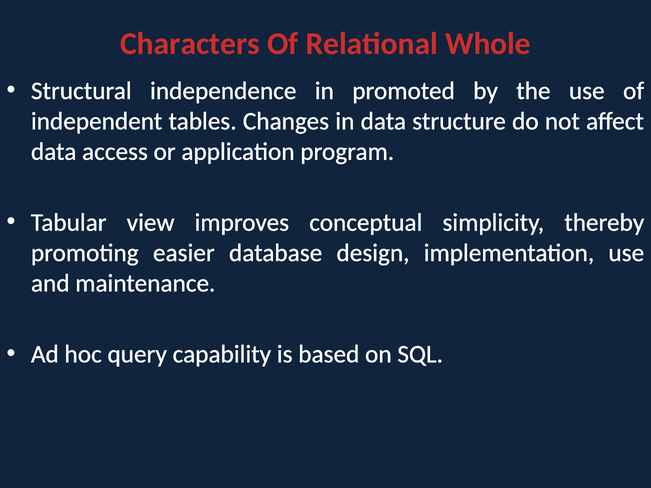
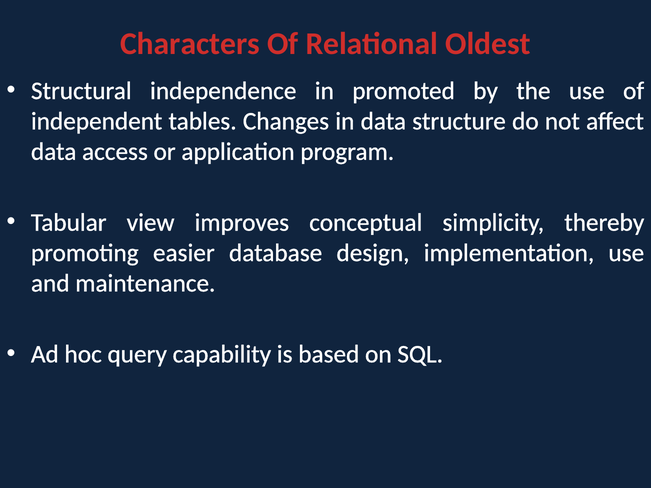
Whole: Whole -> Oldest (488, 44)
